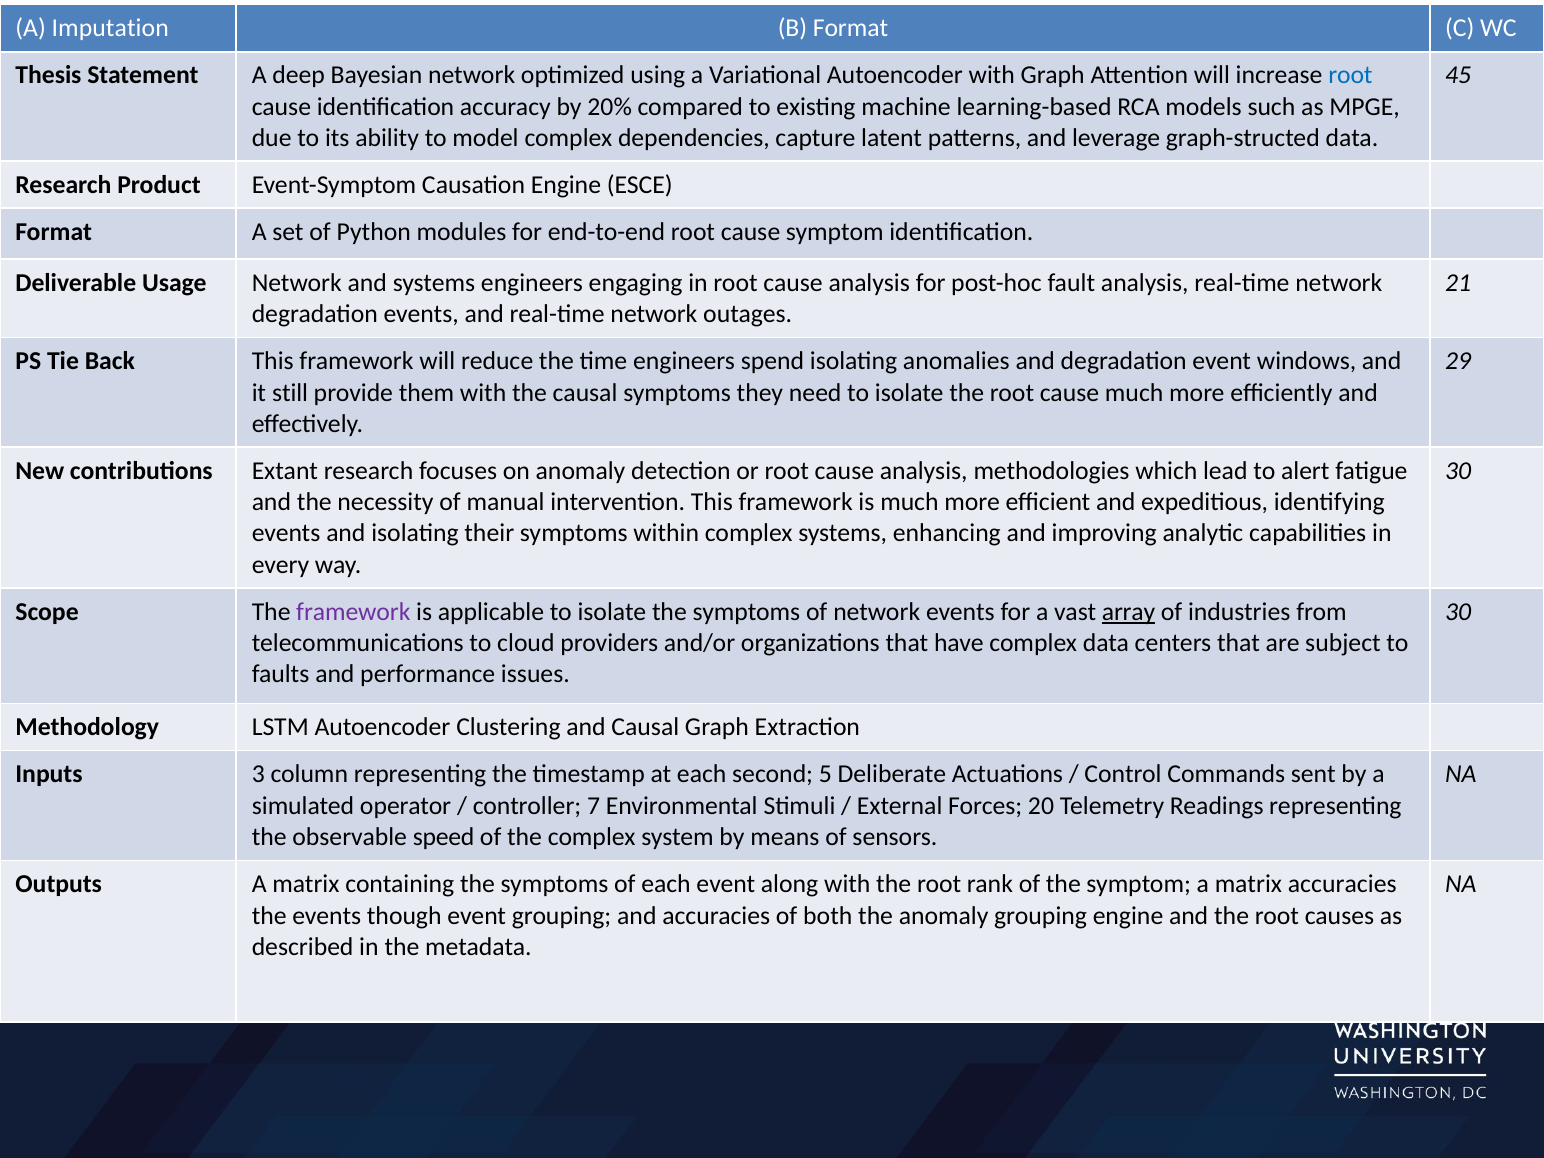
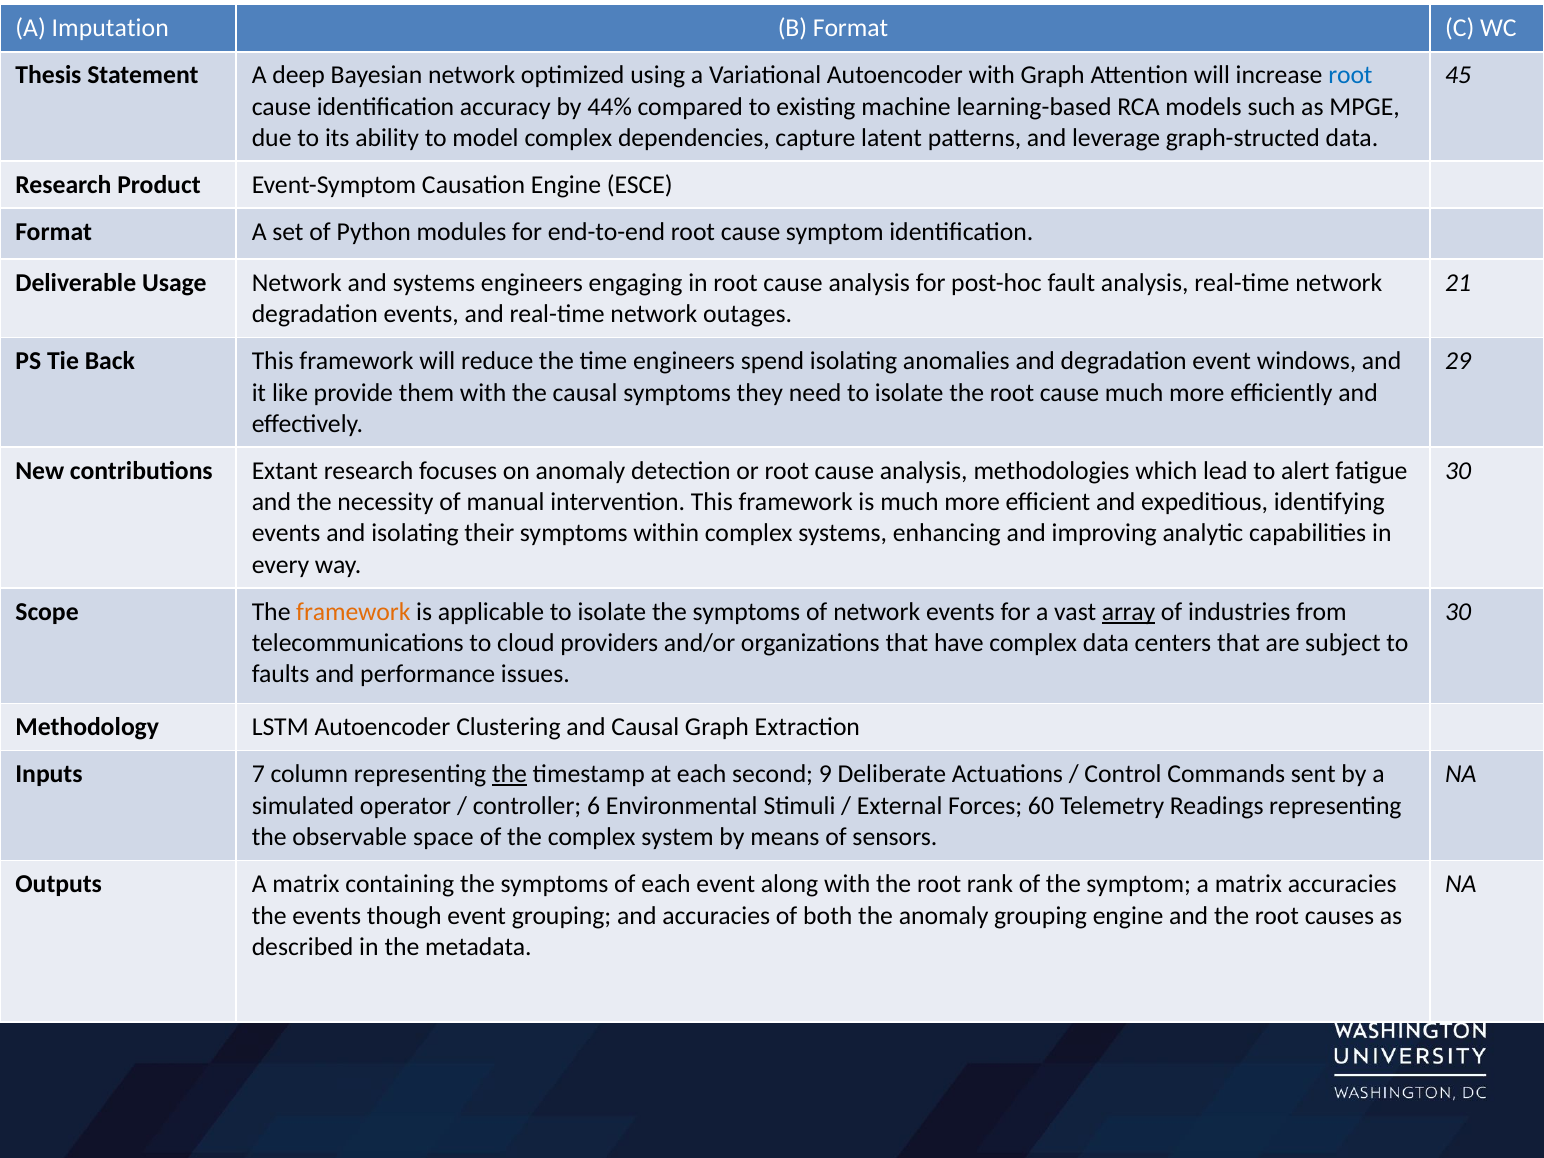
20%: 20% -> 44% (610, 107)
still: still -> like (290, 393)
framework colour: purple -> orange (353, 612)
3: 3 -> 7 (258, 774)
the underline: none -> present (509, 774)
5: 5 -> 9 (825, 774)
7: 7 -> 6 (594, 806)
20: 20 -> 60 (1041, 806)
speed: speed -> space (443, 837)
